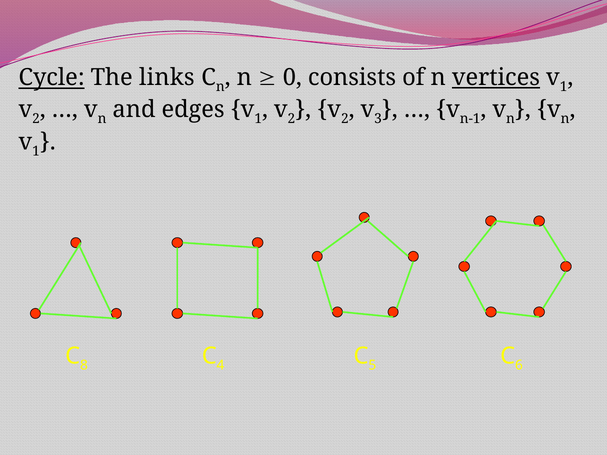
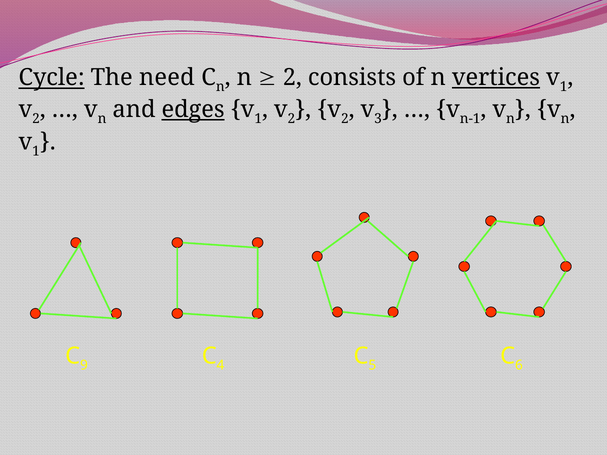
links: links -> need (167, 77)
0: 0 -> 2 (292, 77)
edges underline: none -> present (193, 110)
8: 8 -> 9 (84, 365)
